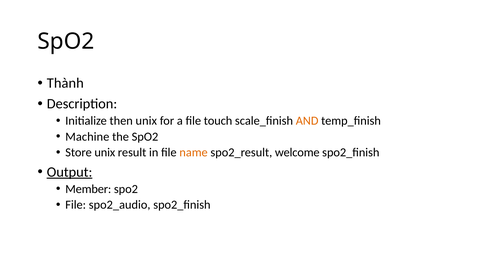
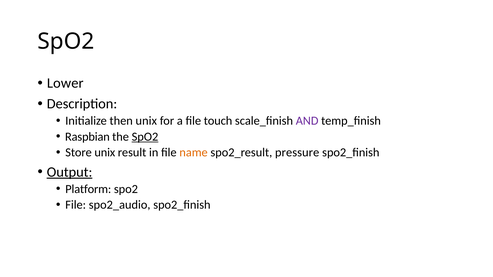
Thành: Thành -> Lower (65, 83)
AND colour: orange -> purple (307, 121)
Machine: Machine -> Raspbian (87, 137)
SpO2 underline: none -> present (145, 137)
welcome: welcome -> pressure (297, 153)
Member: Member -> Platform (88, 189)
